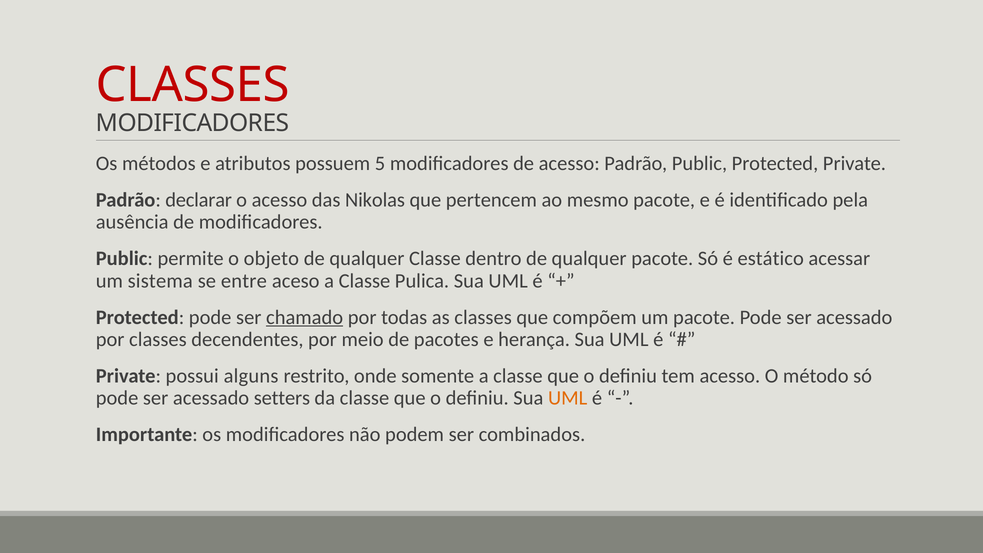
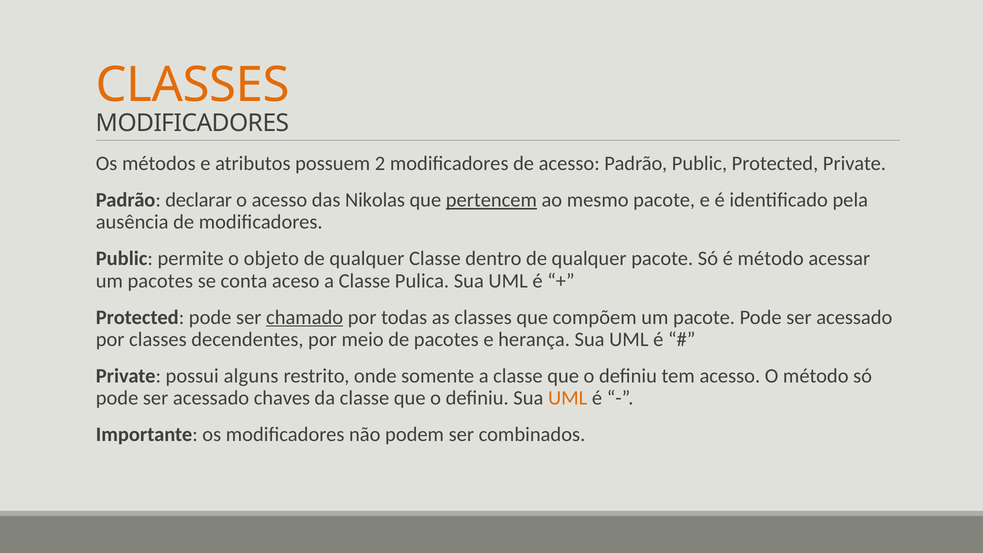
CLASSES colour: red -> orange (193, 85)
5: 5 -> 2 (380, 163)
pertencem underline: none -> present (491, 200)
é estático: estático -> método (771, 259)
um sistema: sistema -> pacotes (160, 281)
entre: entre -> conta (244, 281)
setters: setters -> chaves (282, 398)
